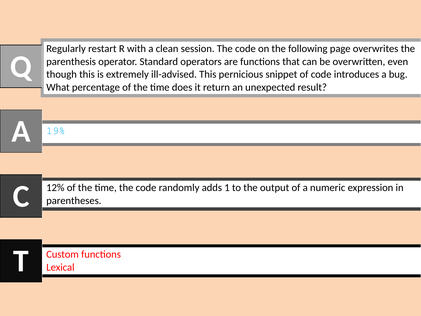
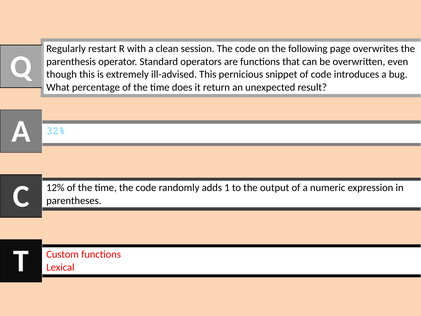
19%: 19% -> 32% (56, 131)
